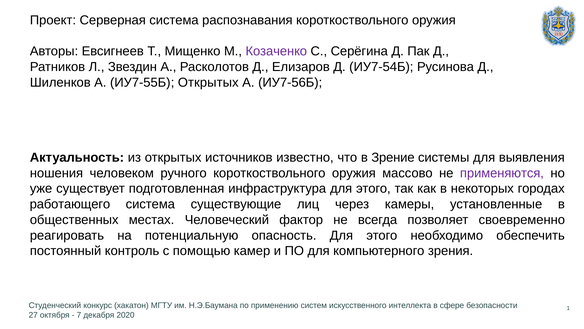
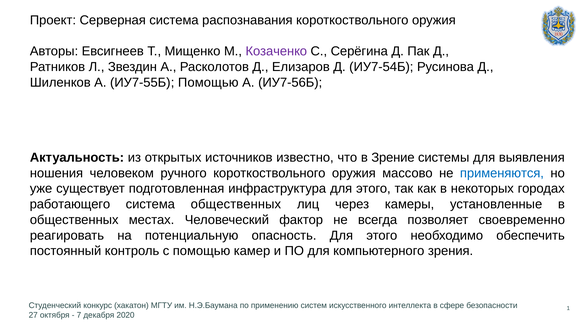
ИУ7-55Б Открытых: Открытых -> Помощью (208, 82)
применяются colour: purple -> blue (502, 173)
система существующие: существующие -> общественных (236, 204)
